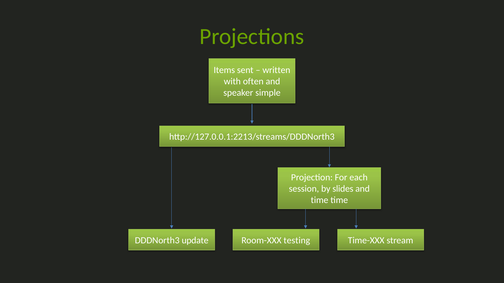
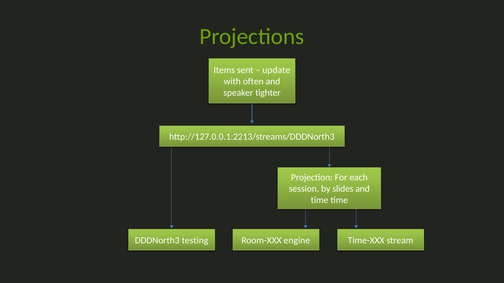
written: written -> update (276, 70)
simple: simple -> tighter (268, 93)
update: update -> testing (195, 241)
testing: testing -> engine (297, 241)
